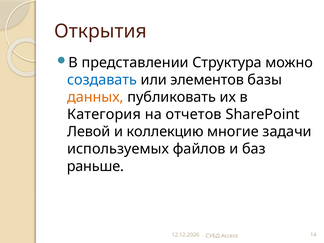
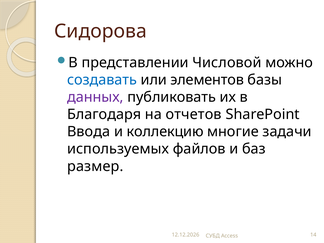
Открытия: Открытия -> Сидорова (100, 31)
Структура: Структура -> Числовой (227, 63)
данных colour: orange -> purple (95, 97)
Категория: Категория -> Благодаря (104, 114)
Левой: Левой -> Ввода (89, 132)
раньше: раньше -> размер (95, 166)
